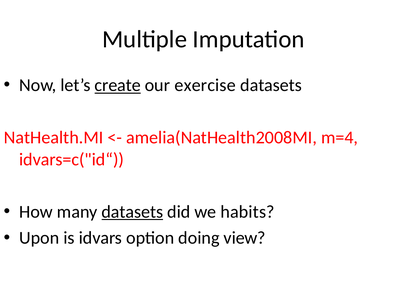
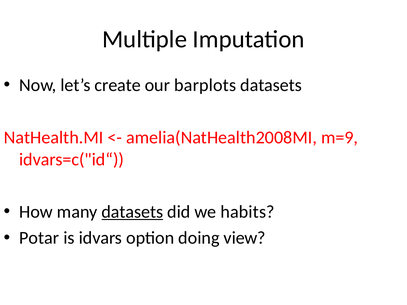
create underline: present -> none (118, 85)
exercise: exercise -> barplots (205, 85)
m=4: m=4 -> m=9 (340, 138)
Upon: Upon -> Potar (39, 238)
